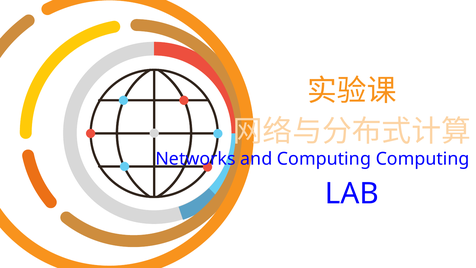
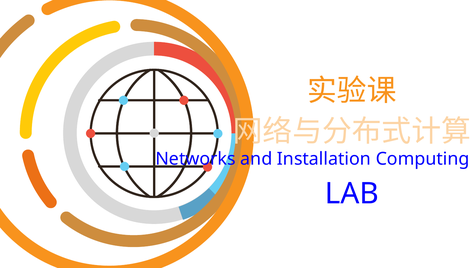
and Computing: Computing -> Installation (324, 159)
